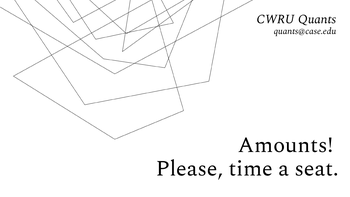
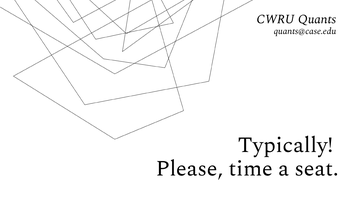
Amounts: Amounts -> Typically (286, 145)
